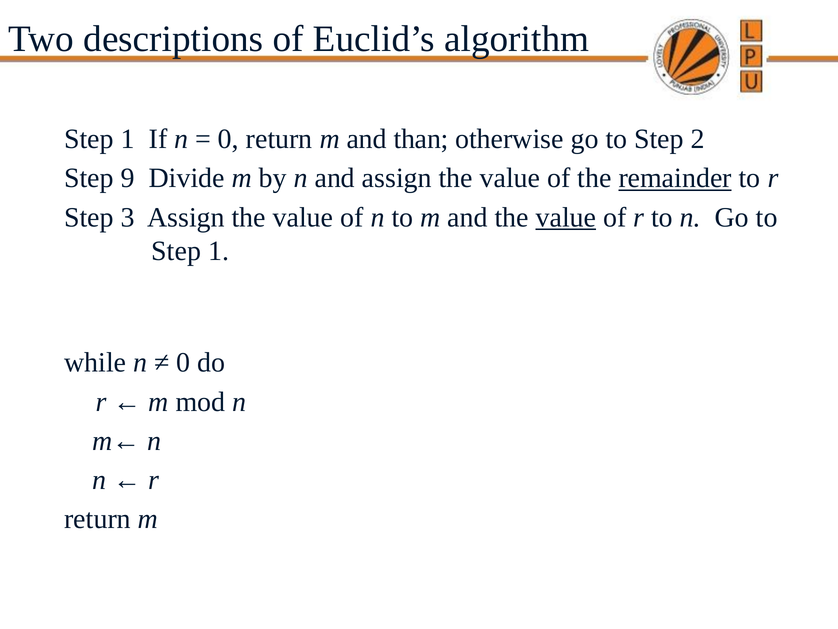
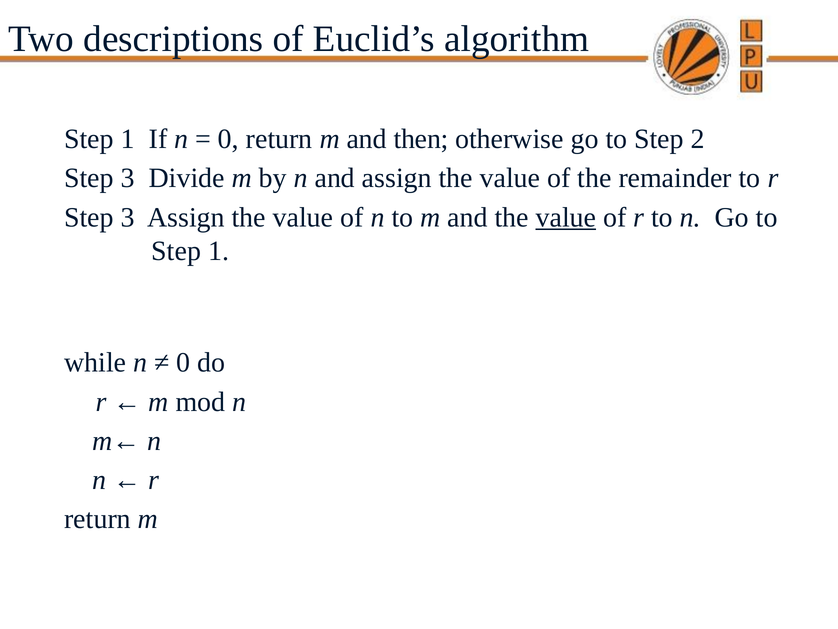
than: than -> then (421, 139)
9: 9 -> 3 (128, 178)
remainder underline: present -> none (675, 178)
